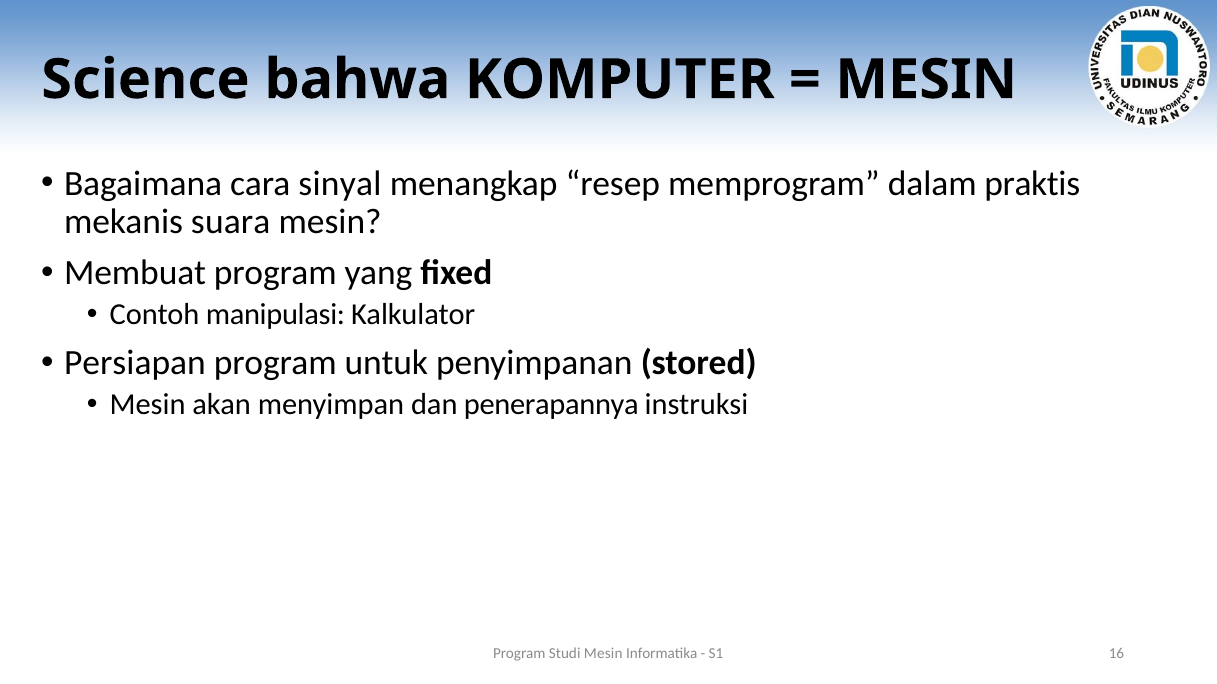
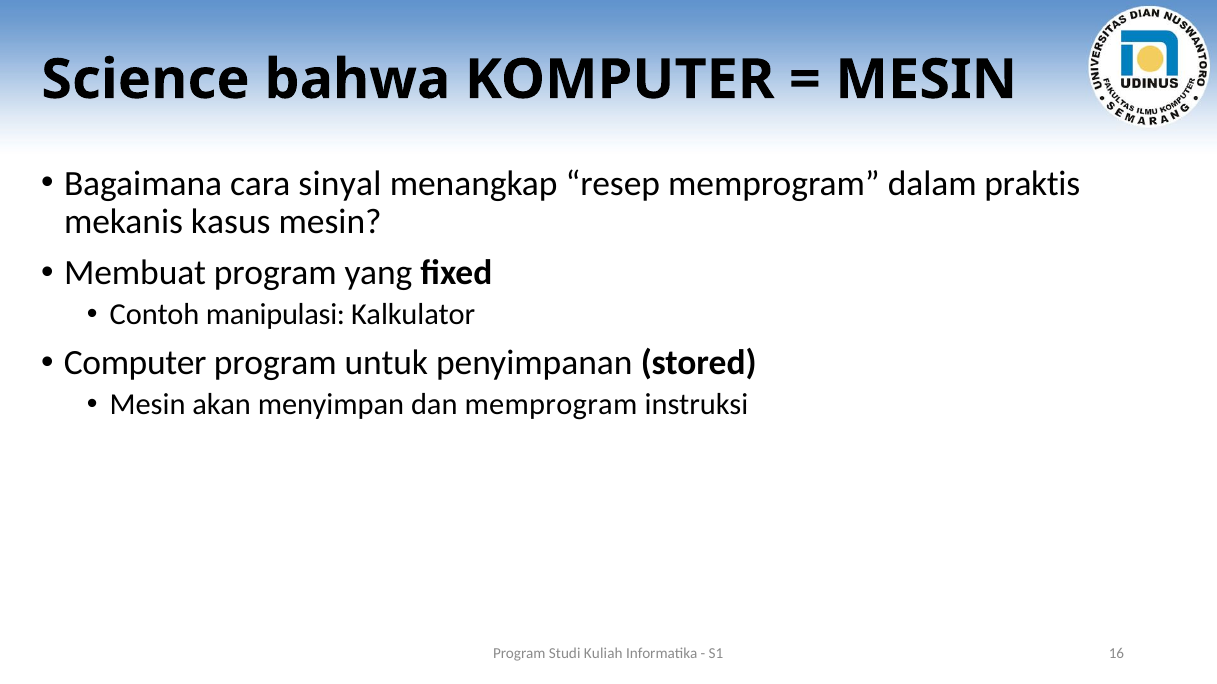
suara: suara -> kasus (231, 222)
Persiapan: Persiapan -> Computer (135, 363)
dan penerapannya: penerapannya -> memprogram (551, 405)
Studi Mesin: Mesin -> Kuliah (603, 654)
